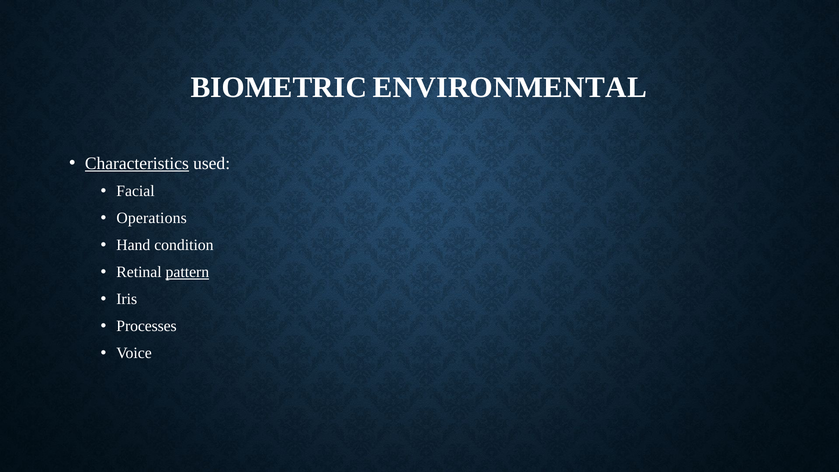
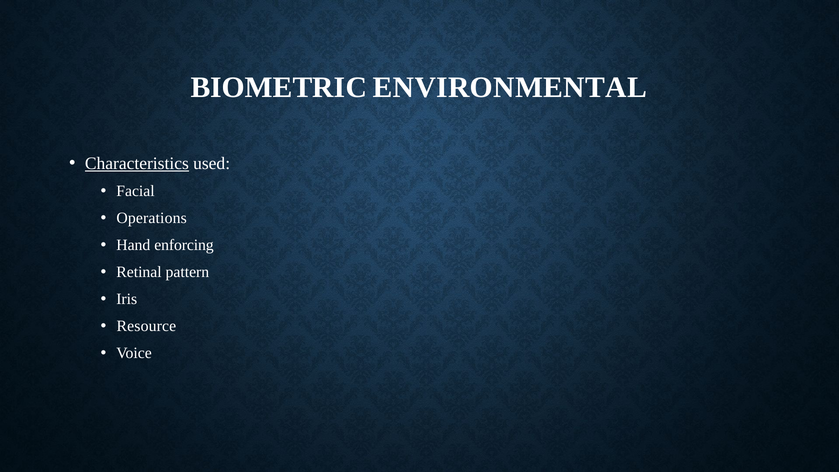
condition: condition -> enforcing (184, 245)
pattern underline: present -> none (187, 272)
Processes: Processes -> Resource (146, 326)
